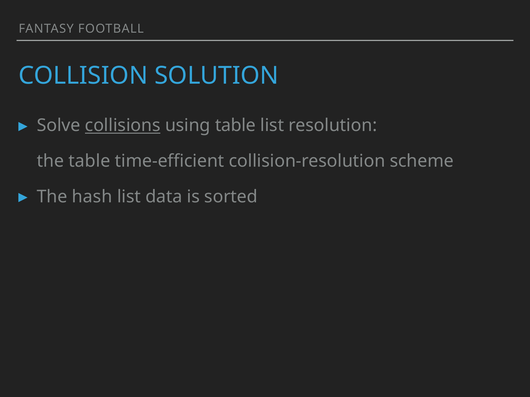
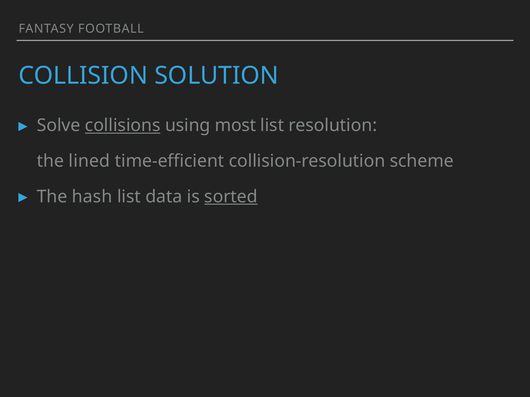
using table: table -> most (235, 126)
the table: table -> lined (89, 161)
sorted underline: none -> present (231, 197)
